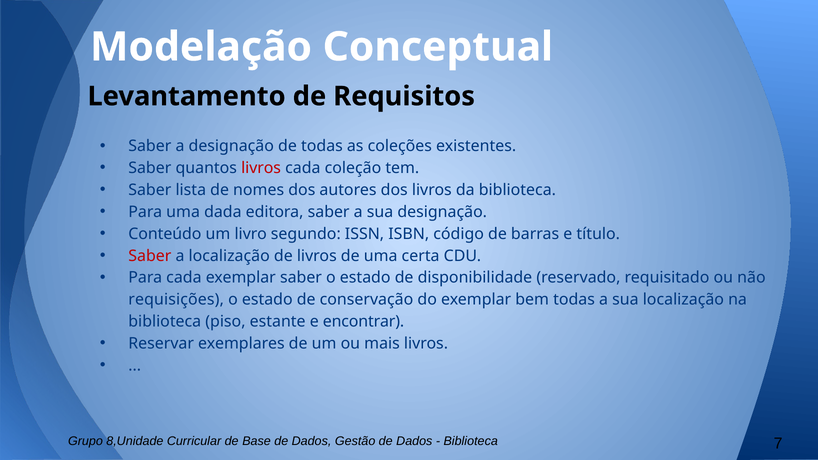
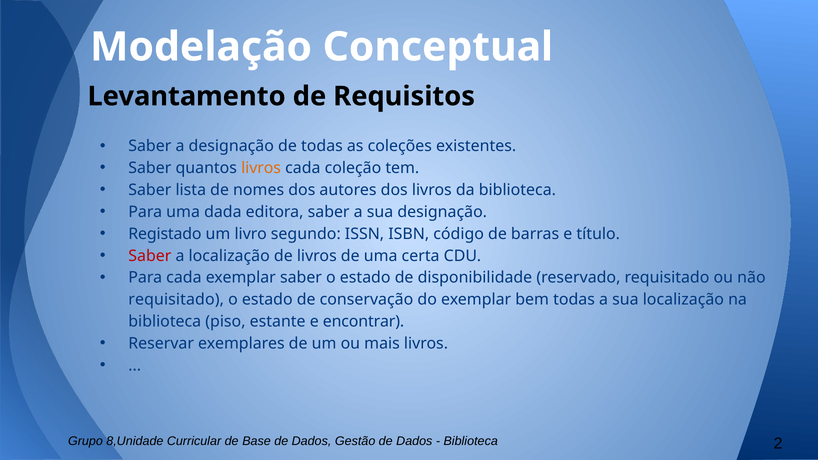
livros colour: red -> orange (261, 168)
Conteúdo: Conteúdo -> Registado (165, 234)
requisições: requisições -> requisitado (176, 300)
7: 7 -> 2 (778, 444)
